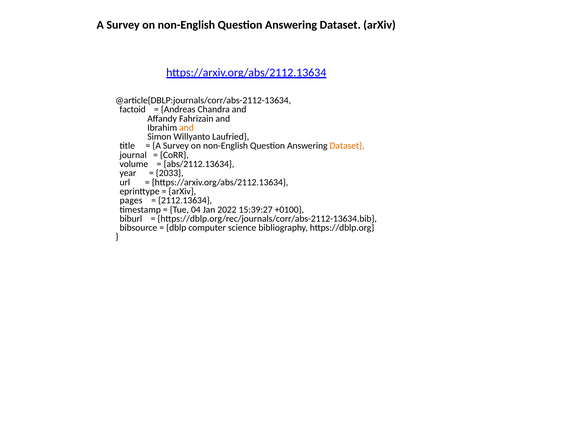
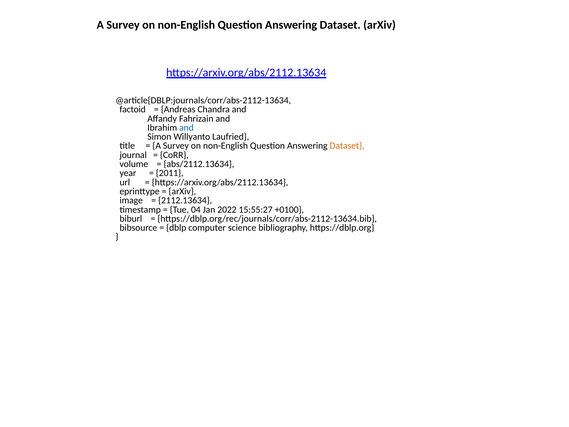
and colour: orange -> blue (186, 128)
2033: 2033 -> 2011 (170, 173)
pages: pages -> image (131, 200)
15:39:27: 15:39:27 -> 15:55:27 (256, 209)
